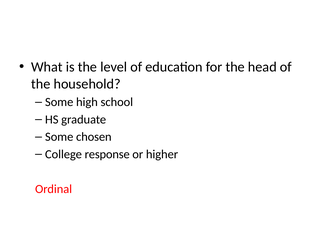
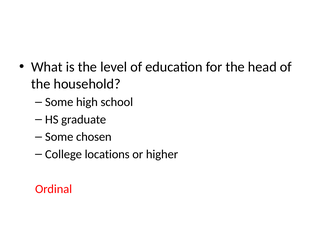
response: response -> locations (107, 154)
